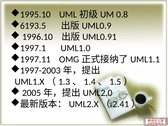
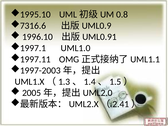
6193.5: 6193.5 -> 7316.6 (33, 26)
